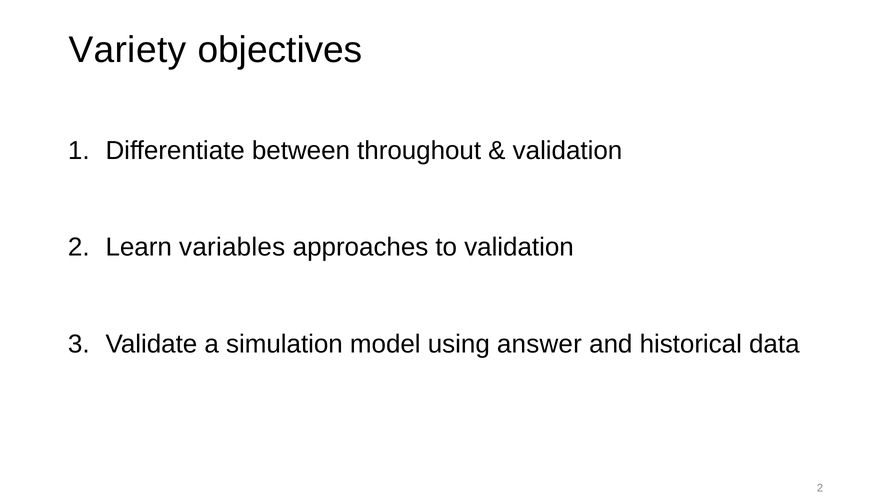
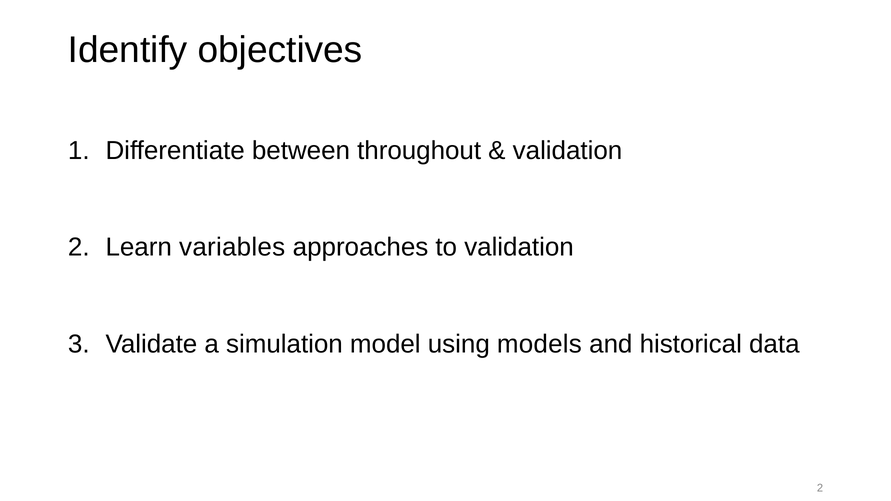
Variety: Variety -> Identify (128, 50)
answer: answer -> models (539, 344)
